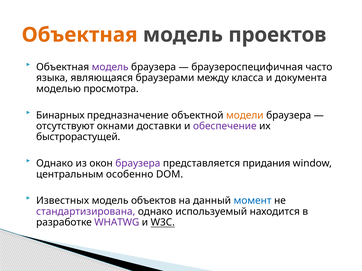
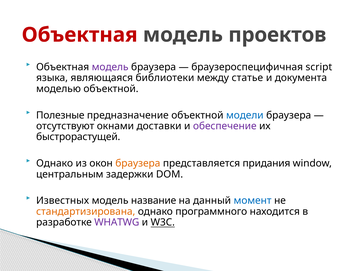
Объектная colour: orange -> red (80, 35)
часто: часто -> script (319, 67)
браузерами: браузерами -> библиотеки (165, 78)
класса: класса -> статье (247, 78)
моделью просмотра: просмотра -> объектной (111, 89)
Бинарных: Бинарных -> Полезные (60, 115)
модели colour: orange -> blue (245, 115)
браузера colour: purple -> orange (138, 164)
особенно: особенно -> задержки (130, 175)
объектов: объектов -> название (154, 201)
стандартизирована colour: purple -> orange (86, 212)
используемый: используемый -> программного (211, 212)
